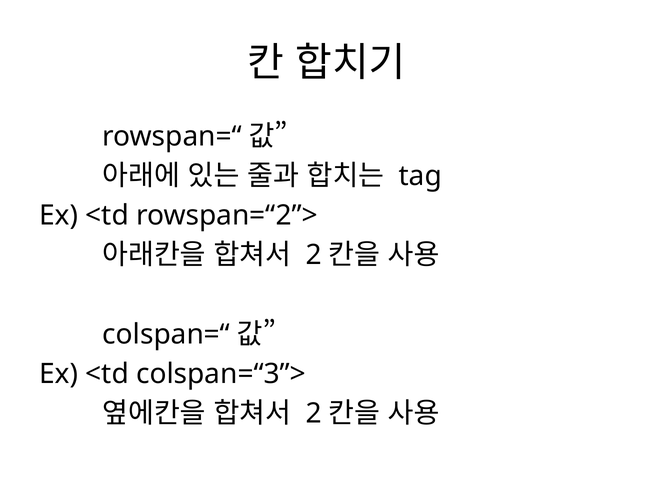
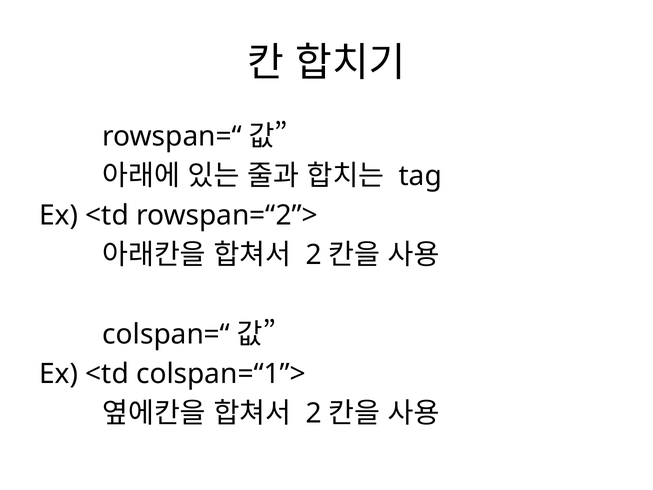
colspan=“3”>: colspan=“3”> -> colspan=“1”> (221, 374)
